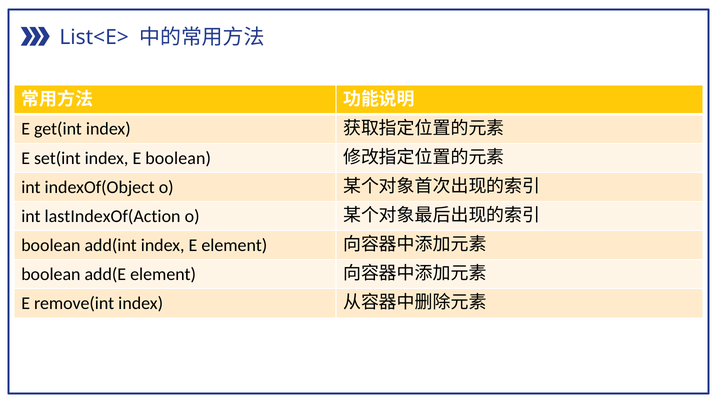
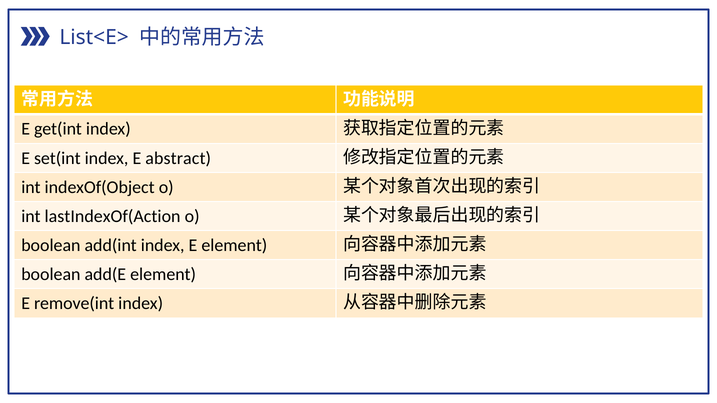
E boolean: boolean -> abstract (178, 158)
